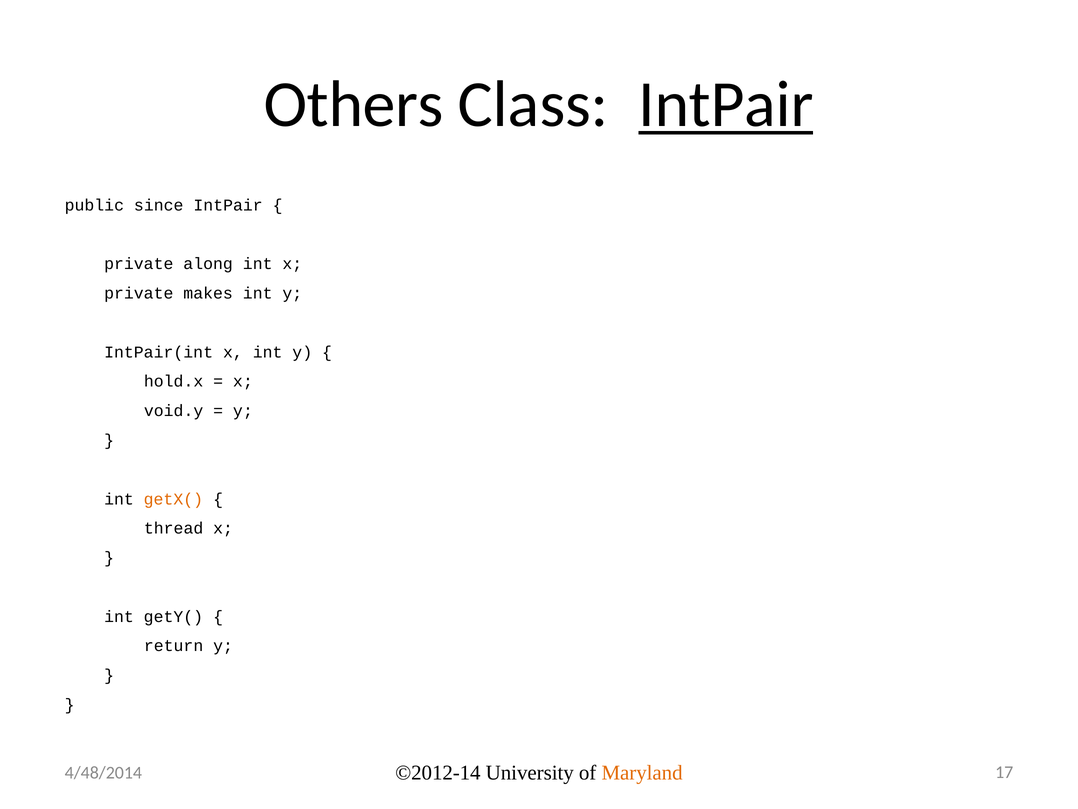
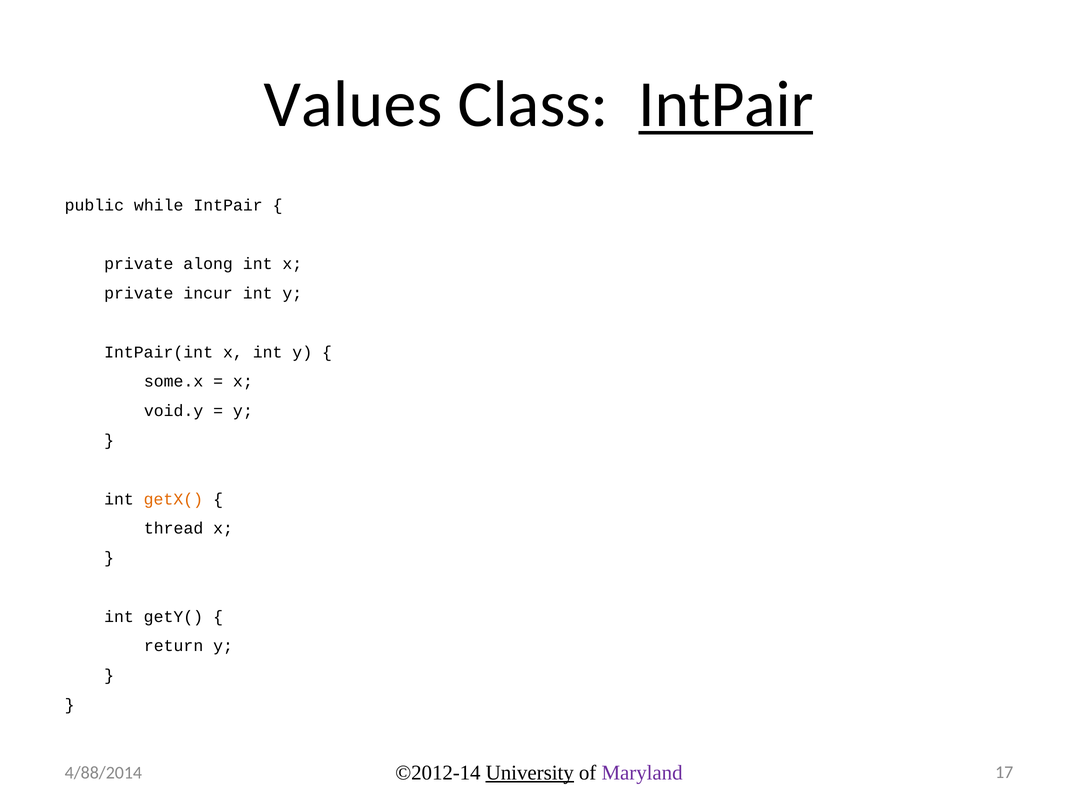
Others: Others -> Values (353, 104)
since: since -> while (159, 205)
makes: makes -> incur (208, 293)
hold.x: hold.x -> some.x (174, 381)
University underline: none -> present (530, 772)
Maryland colour: orange -> purple (642, 772)
4/48/2014: 4/48/2014 -> 4/88/2014 (103, 772)
